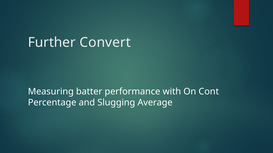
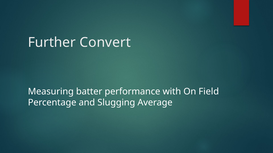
Cont: Cont -> Field (209, 92)
